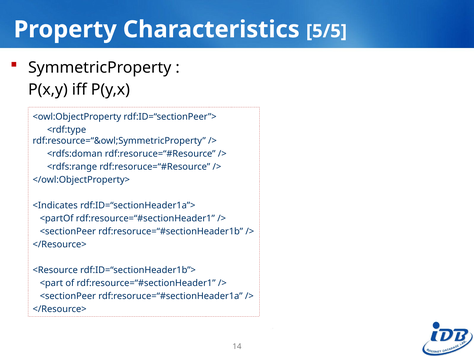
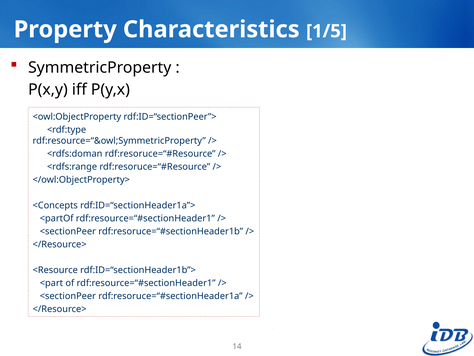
5/5: 5/5 -> 1/5 (326, 31)
<Indicates: <Indicates -> <Concepts (55, 205)
